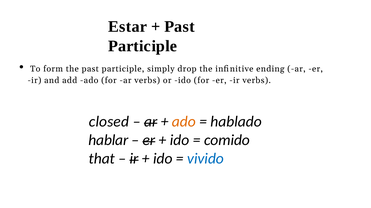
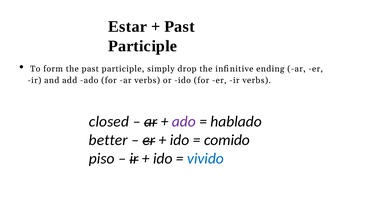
ado colour: orange -> purple (184, 122)
hablar: hablar -> better (108, 140)
that: that -> piso (102, 159)
